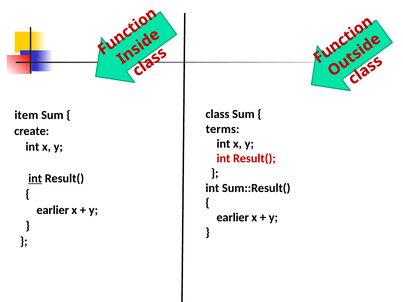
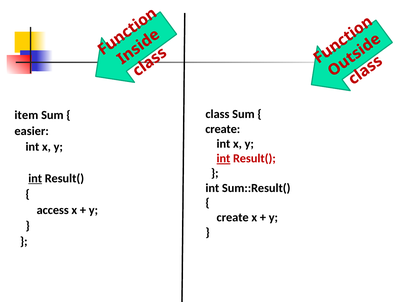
terms: terms -> create (223, 129)
create: create -> easier (32, 131)
int underline: none -> present (223, 159)
earlier: earlier -> access (53, 210)
earlier: earlier -> create (233, 218)
